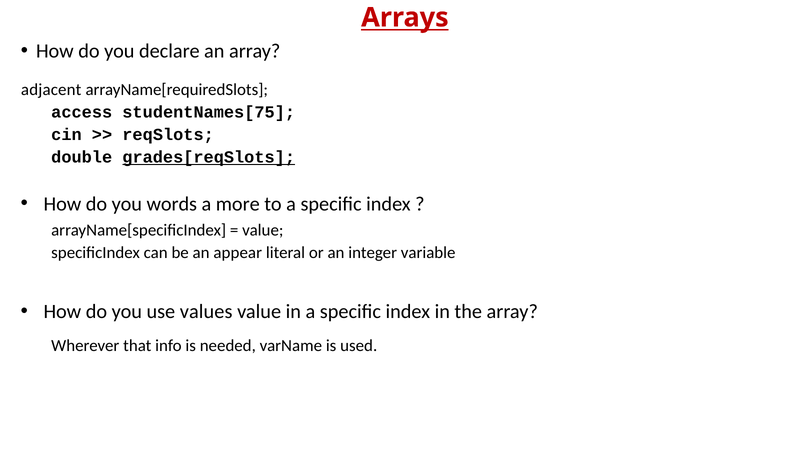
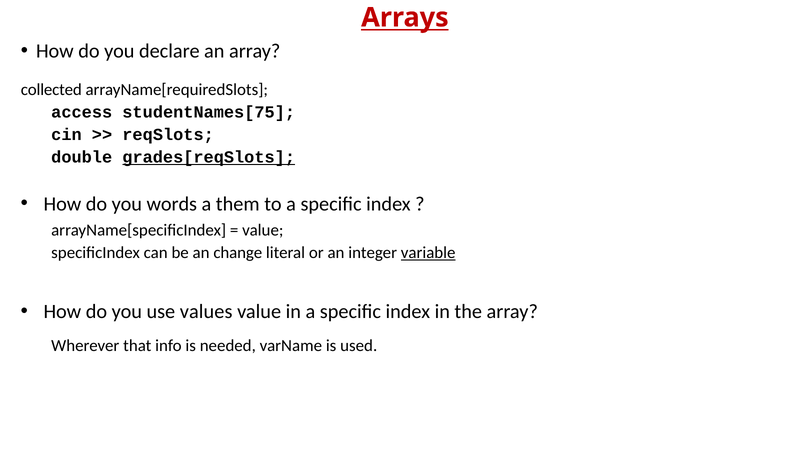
adjacent: adjacent -> collected (51, 90)
more: more -> them (238, 204)
appear: appear -> change (238, 253)
variable underline: none -> present (428, 253)
